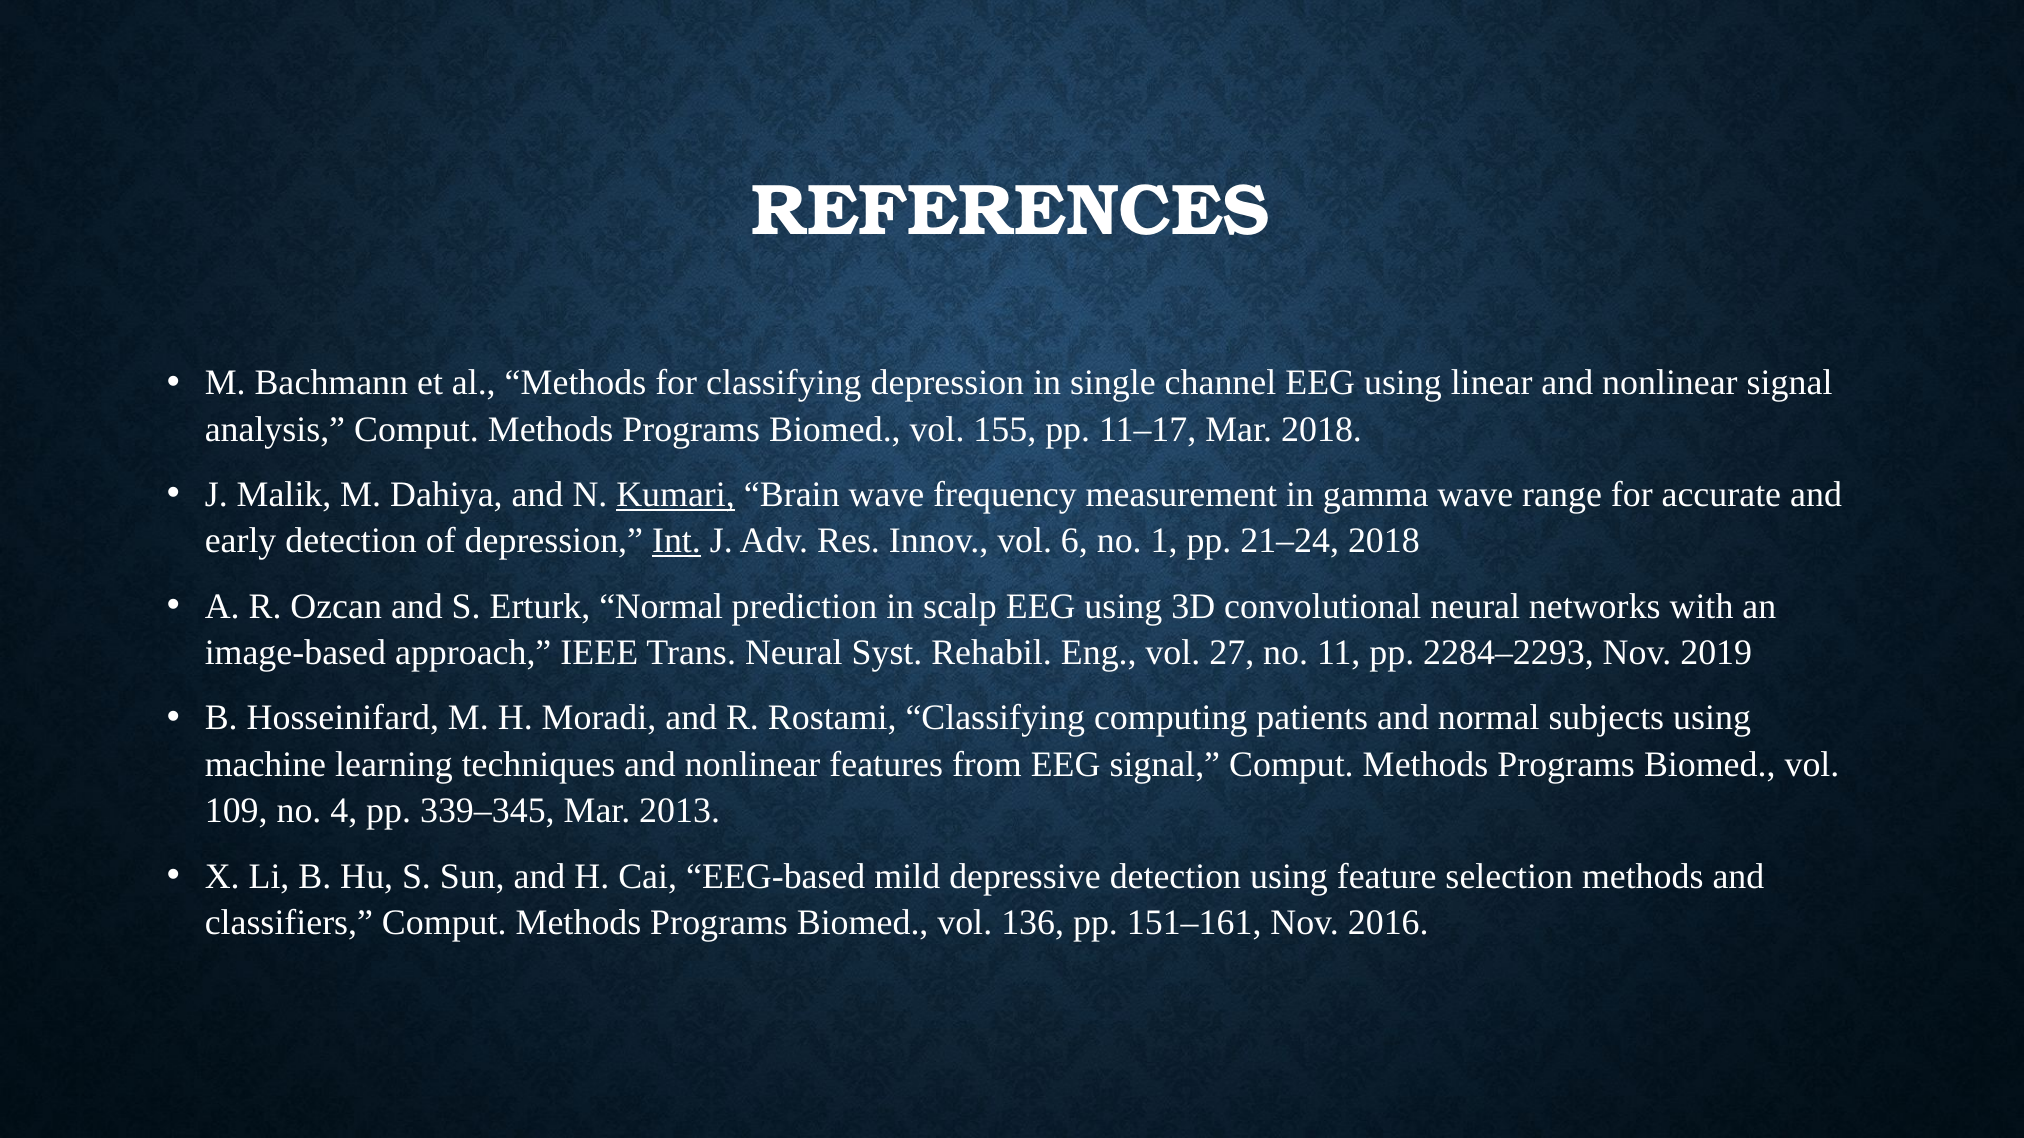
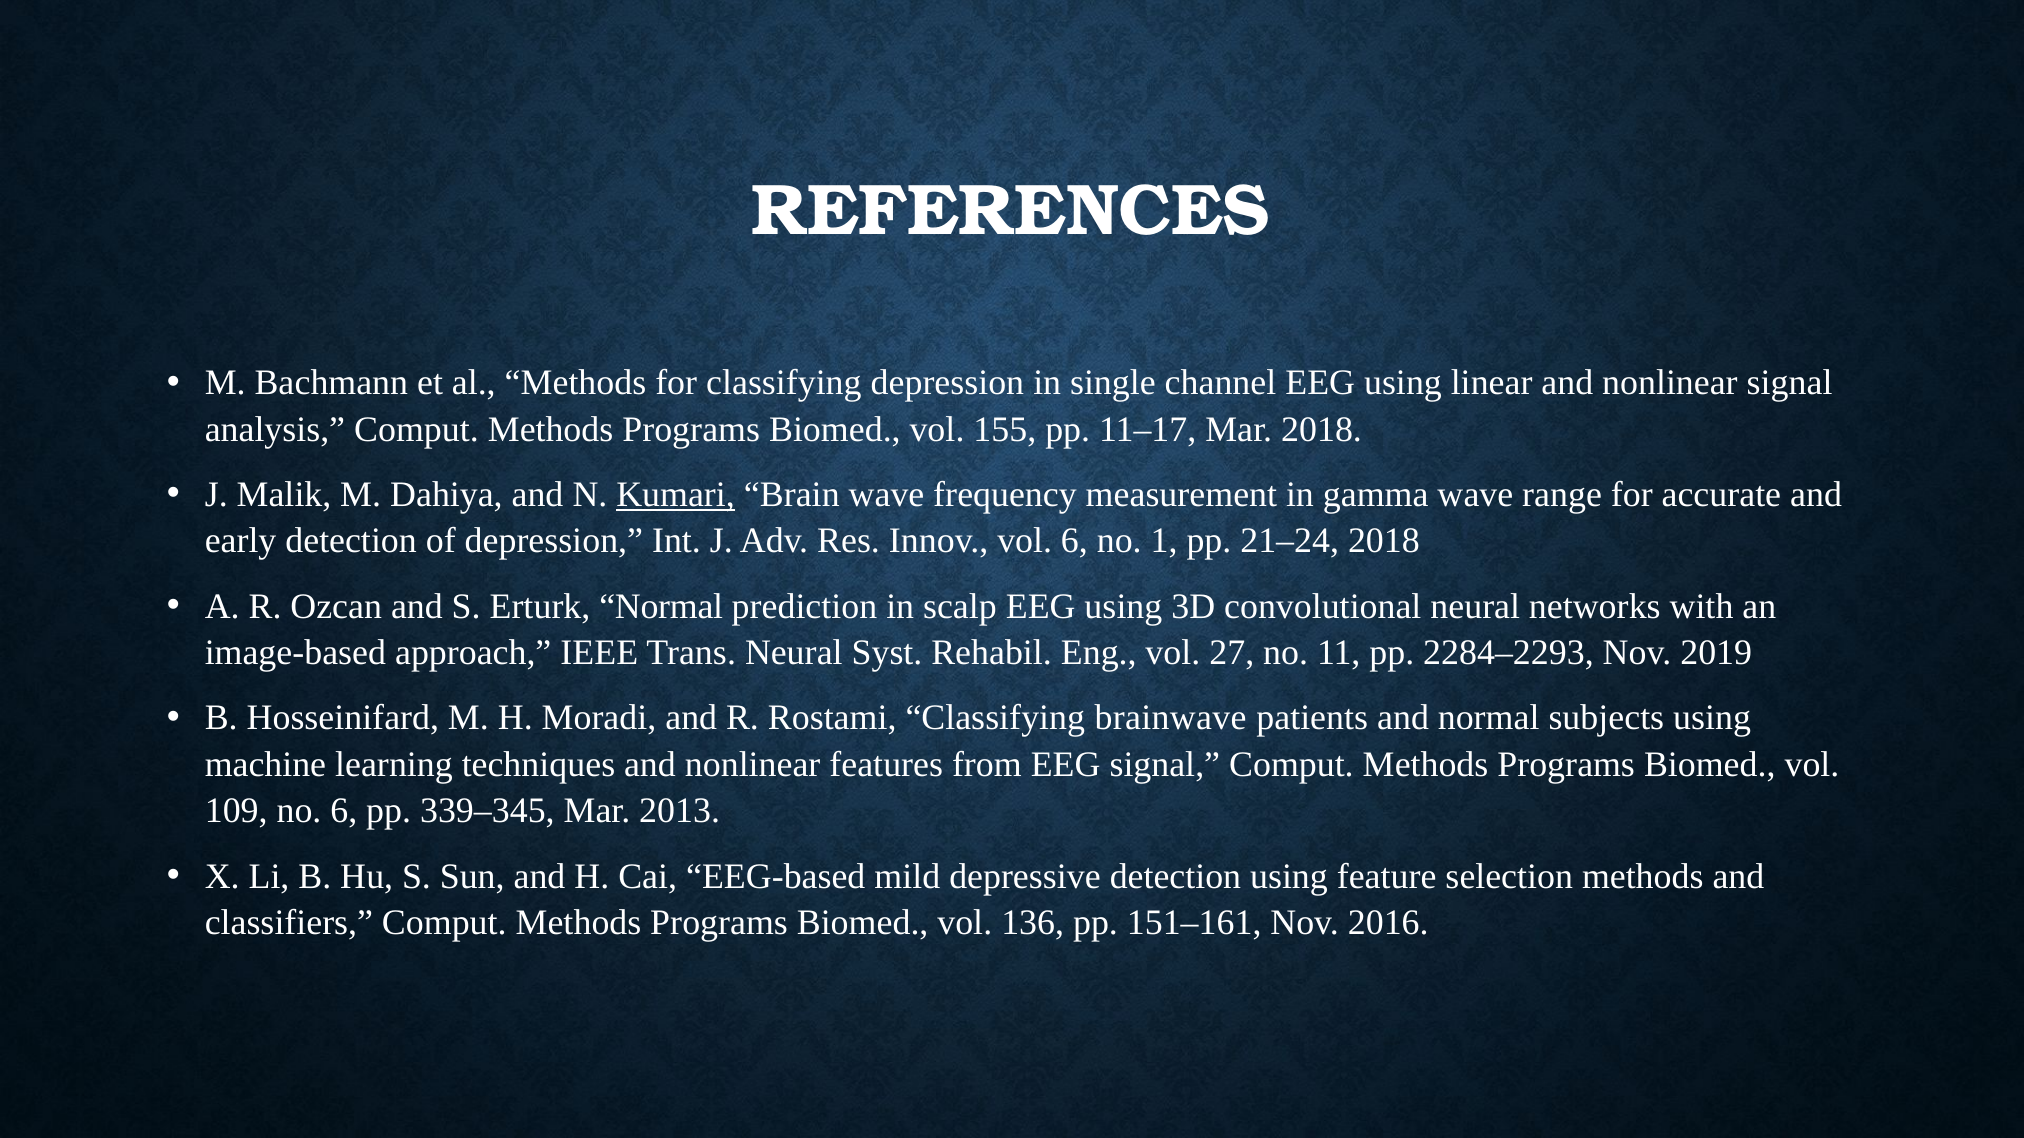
Int underline: present -> none (676, 541)
computing: computing -> brainwave (1171, 718)
no 4: 4 -> 6 (344, 811)
